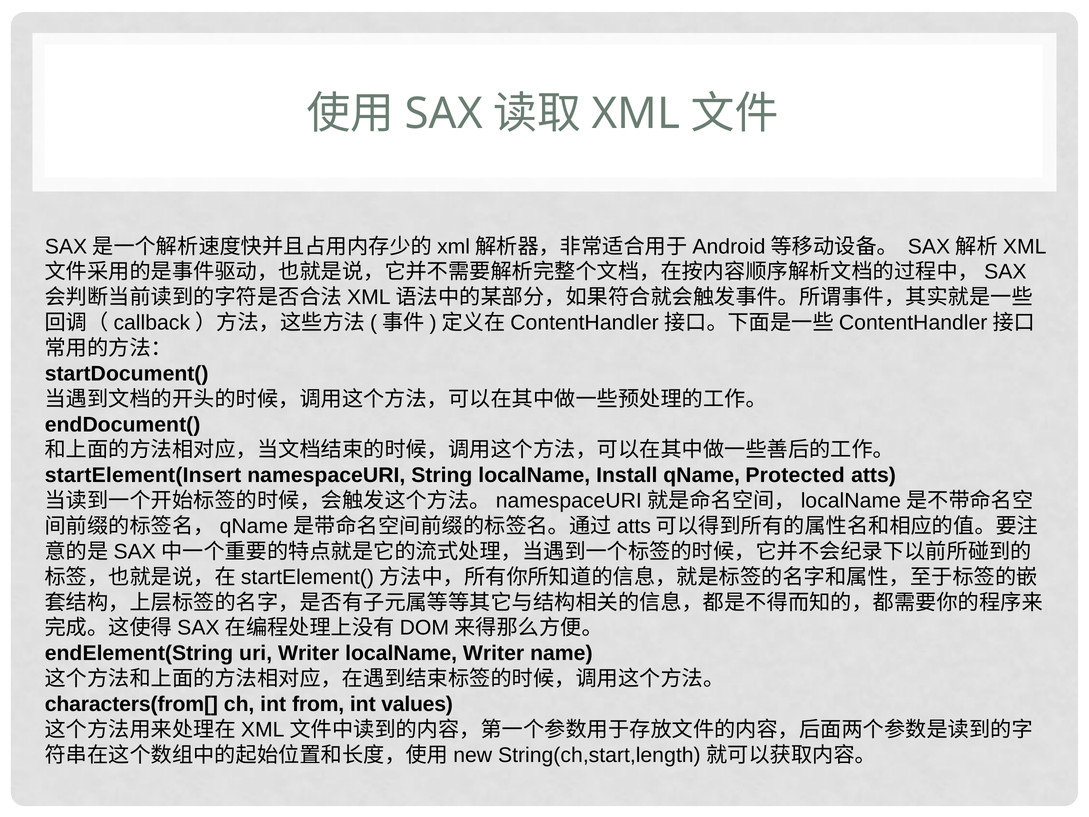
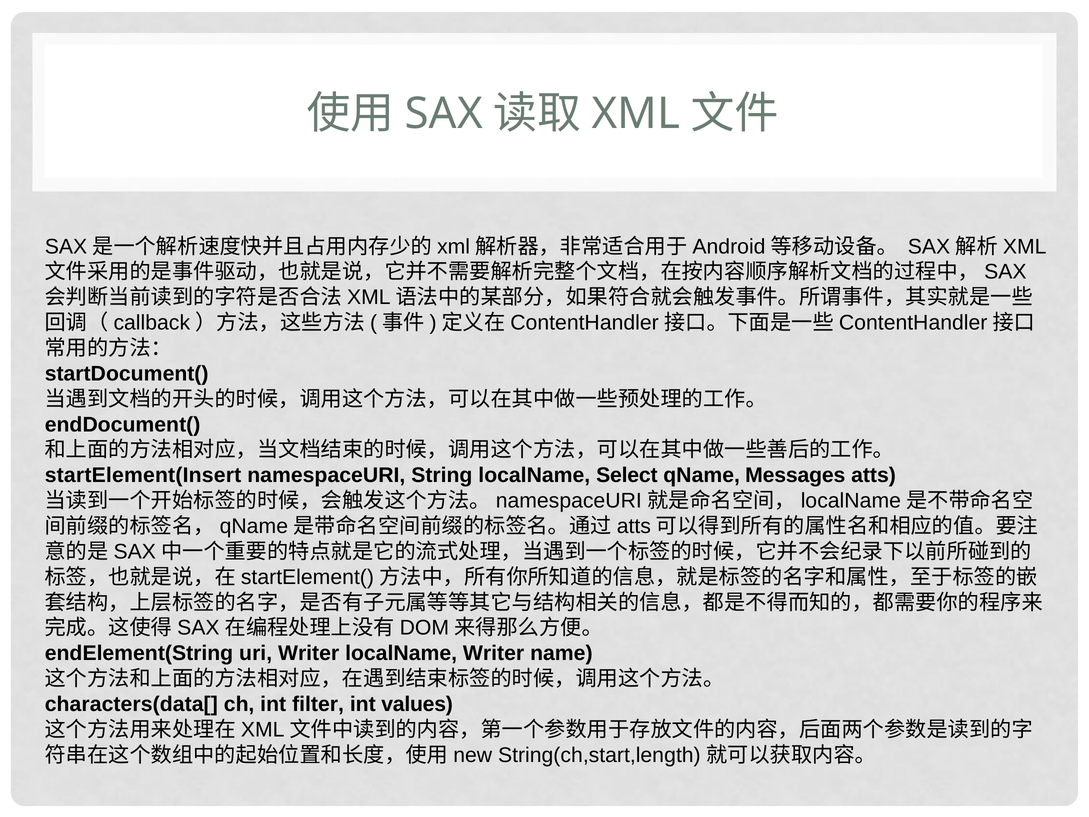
Install: Install -> Select (627, 475)
Protected: Protected -> Messages (795, 475)
characters(from[: characters(from[ -> characters(data[ (131, 704)
from: from -> filter (318, 704)
